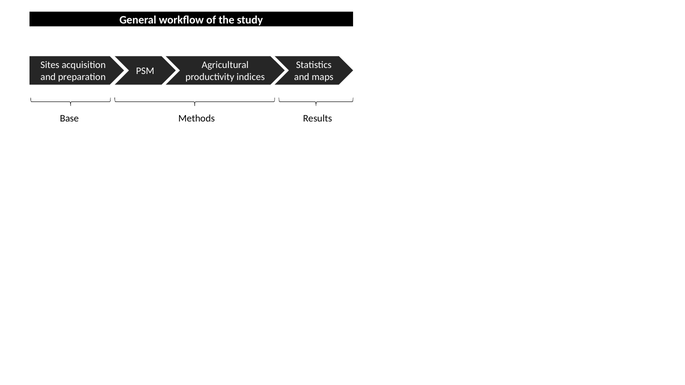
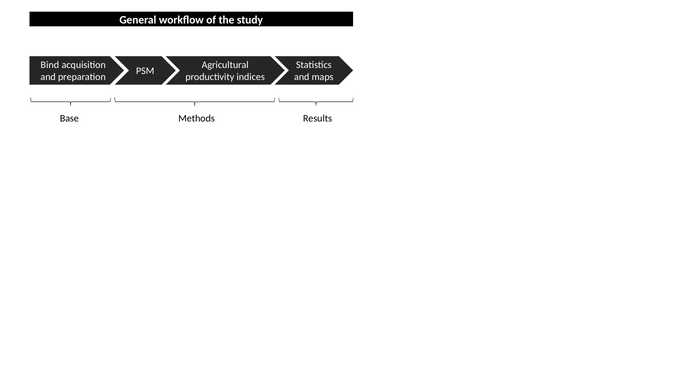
Sites: Sites -> Bind (50, 65)
